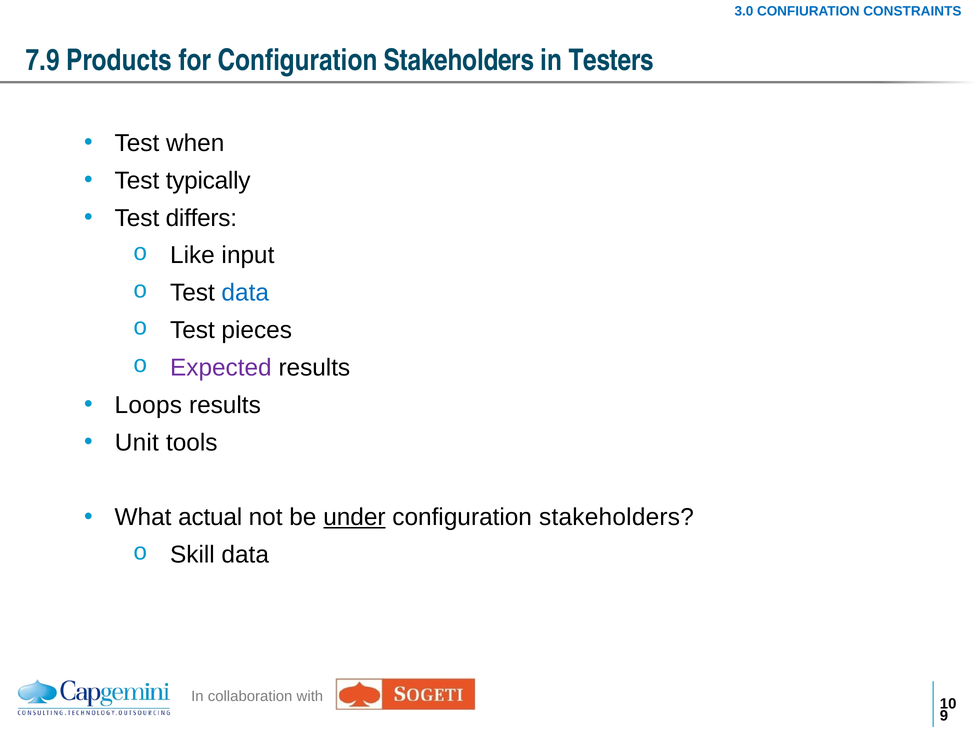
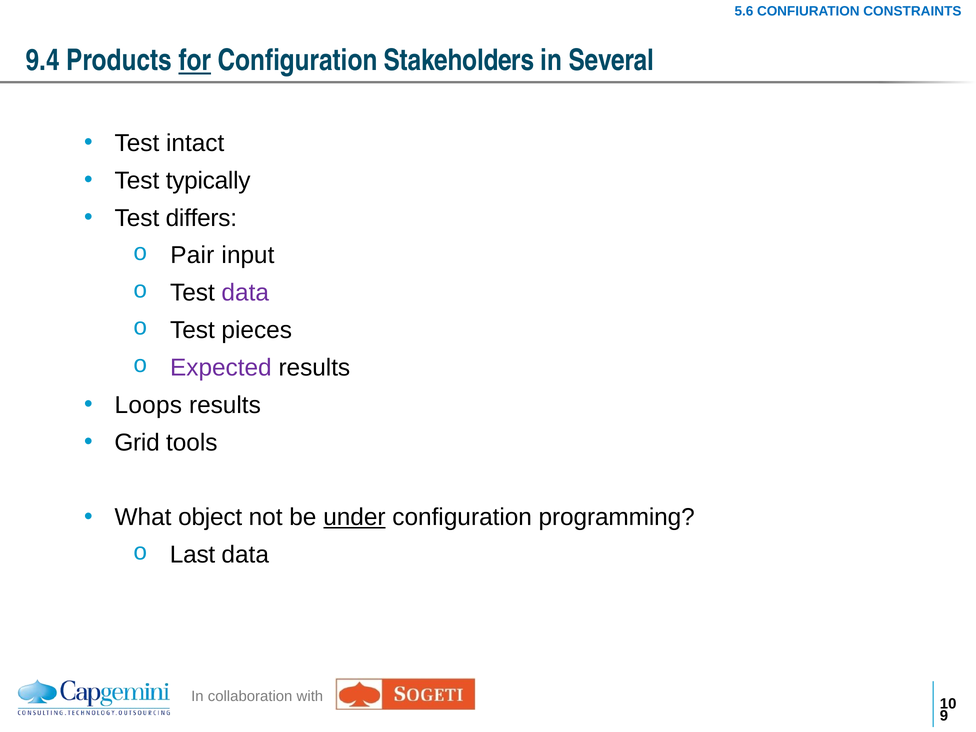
3.0: 3.0 -> 5.6 (744, 11)
7.9: 7.9 -> 9.4 (43, 61)
for underline: none -> present (195, 61)
Testers: Testers -> Several (611, 61)
when: when -> intact (195, 143)
Like: Like -> Pair (192, 255)
data colour: blue -> purple (245, 293)
Unit: Unit -> Grid (137, 443)
actual: actual -> object (210, 517)
stakeholders: stakeholders -> programming (617, 517)
Skill: Skill -> Last (193, 555)
